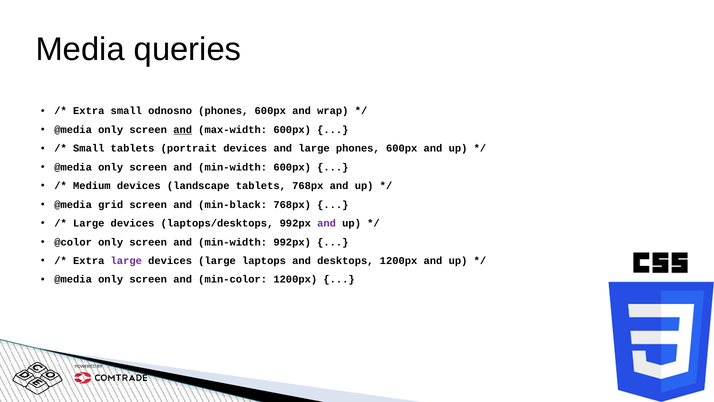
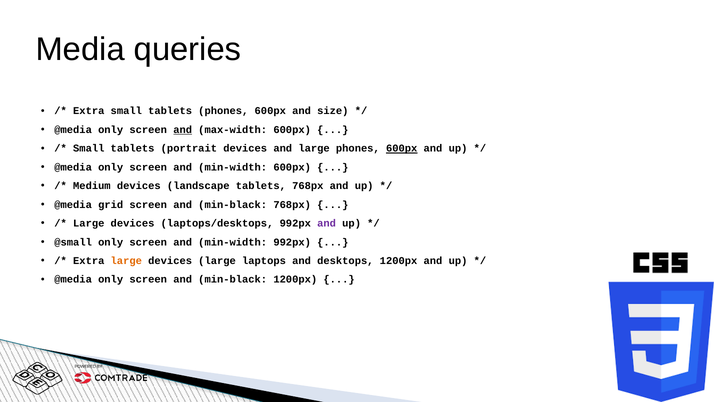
Extra small odnosno: odnosno -> tablets (170, 111)
wrap: wrap -> size (333, 111)
600px underline: none -> present (402, 148)
@color: @color -> @small (73, 242)
large colour: purple -> orange (126, 261)
only screen and min-color: min-color -> min-black (233, 279)
